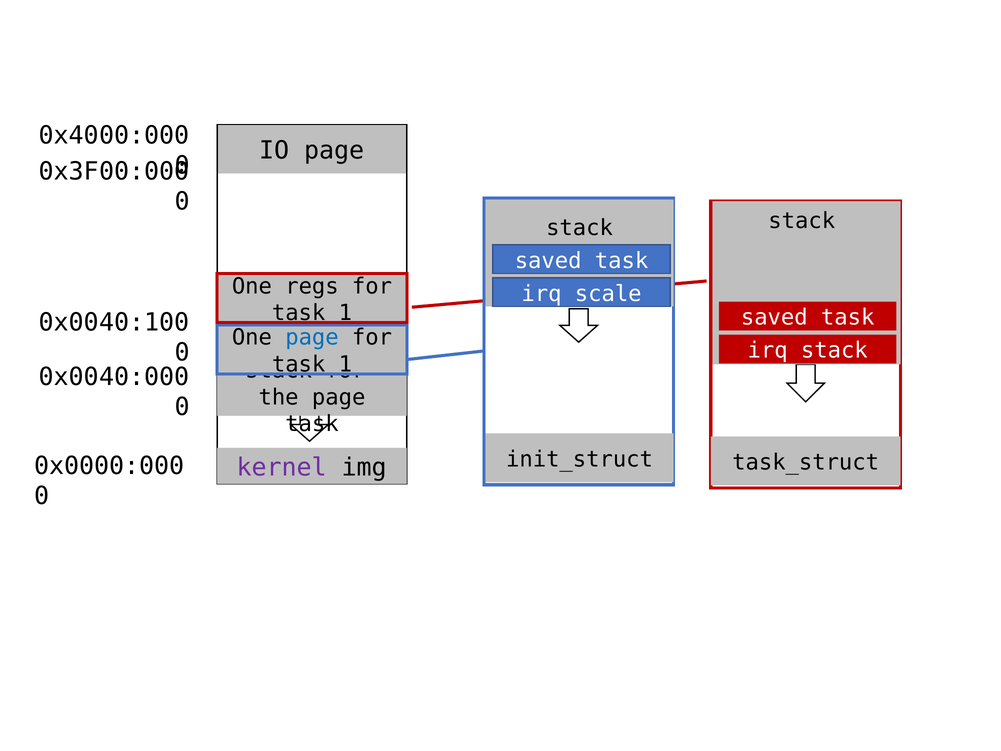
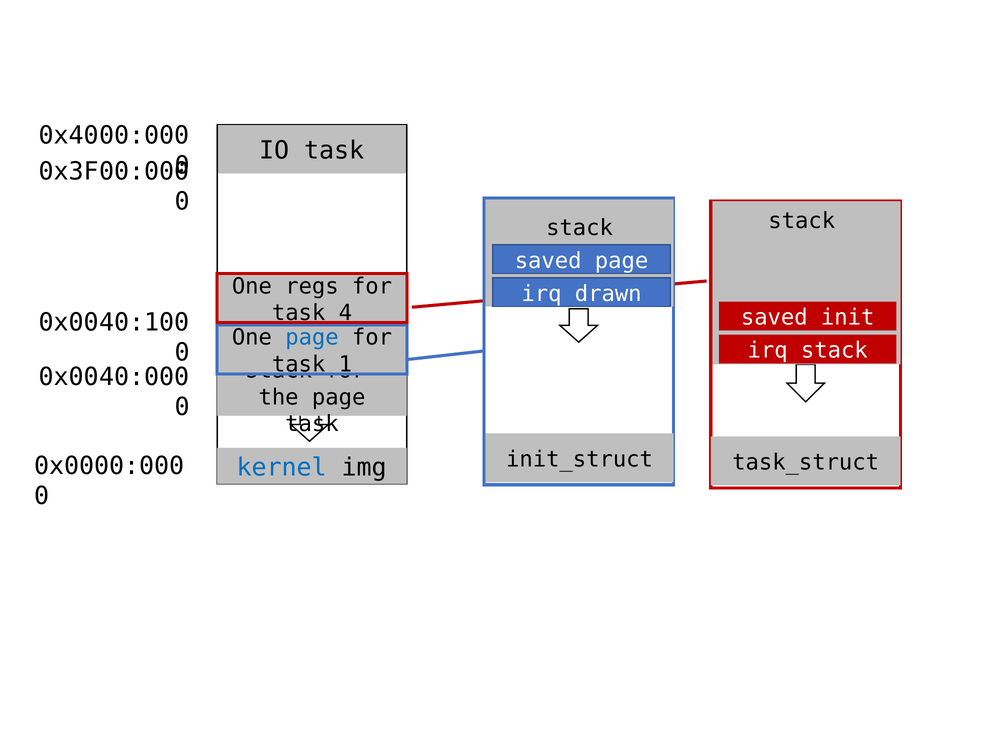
IO page: page -> task (334, 151)
task: task -> page (622, 261)
scale: scale -> drawn (608, 294)
1: 1 -> 4 (345, 313)
task: task -> init (848, 318)
kernel colour: purple -> blue (282, 467)
